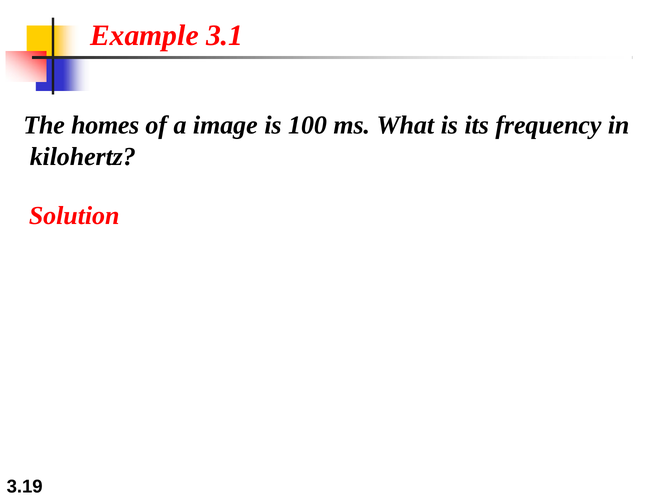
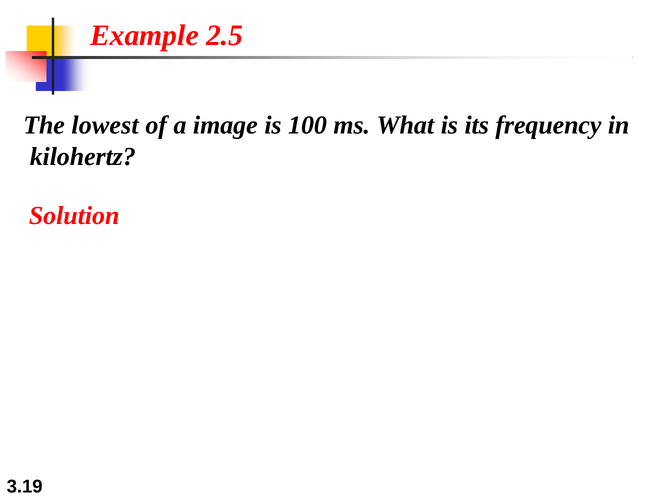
3.1: 3.1 -> 2.5 (225, 36)
homes: homes -> lowest (105, 125)
